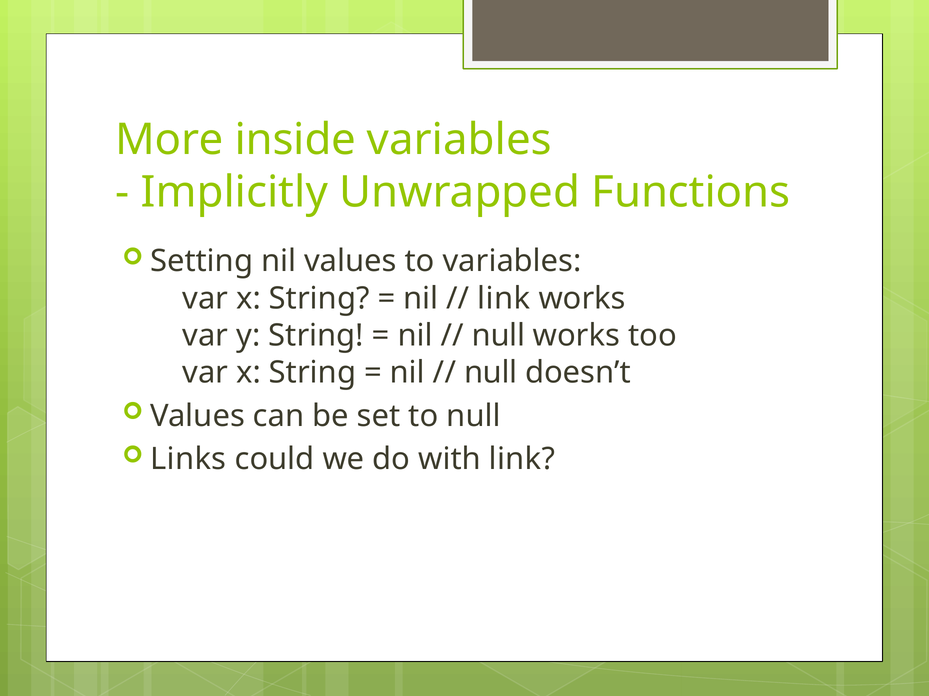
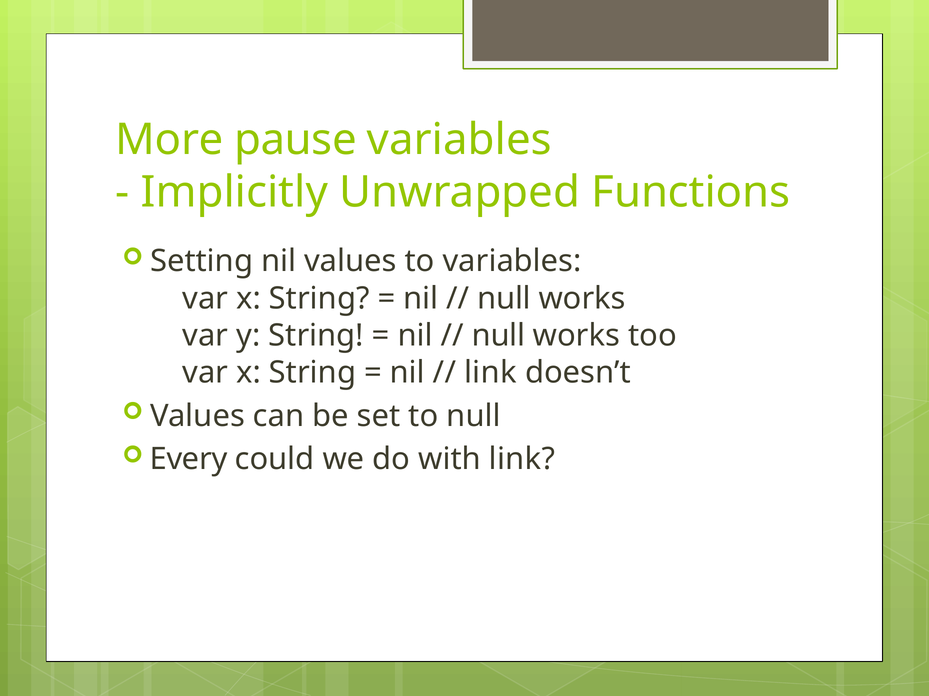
inside: inside -> pause (295, 140)
link: link -> null (504, 299)
null: null -> link (490, 373)
Links: Links -> Every (189, 460)
